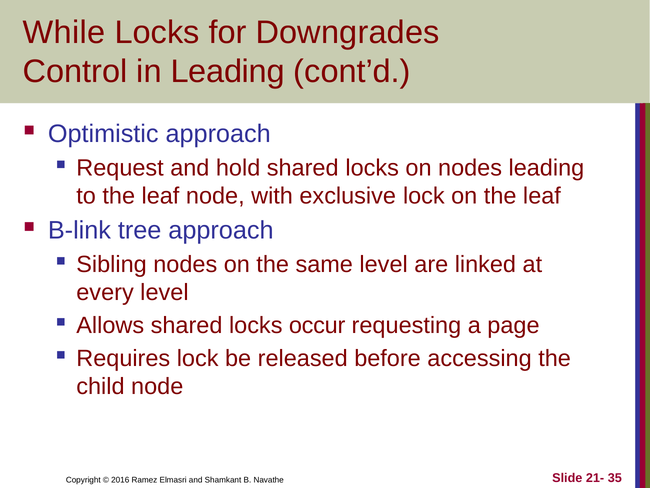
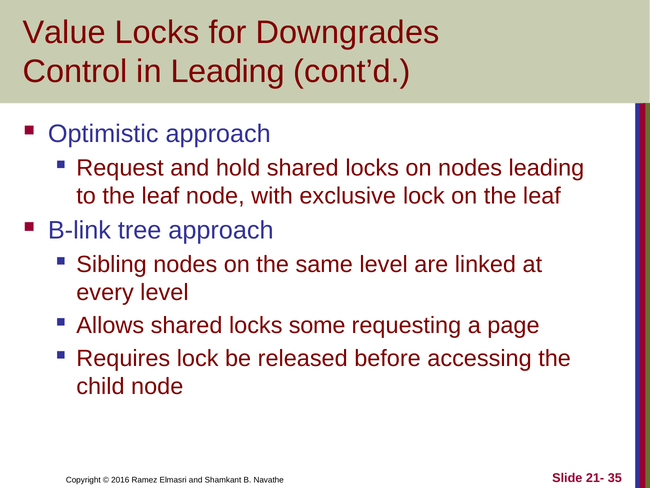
While: While -> Value (64, 33)
occur: occur -> some (317, 325)
